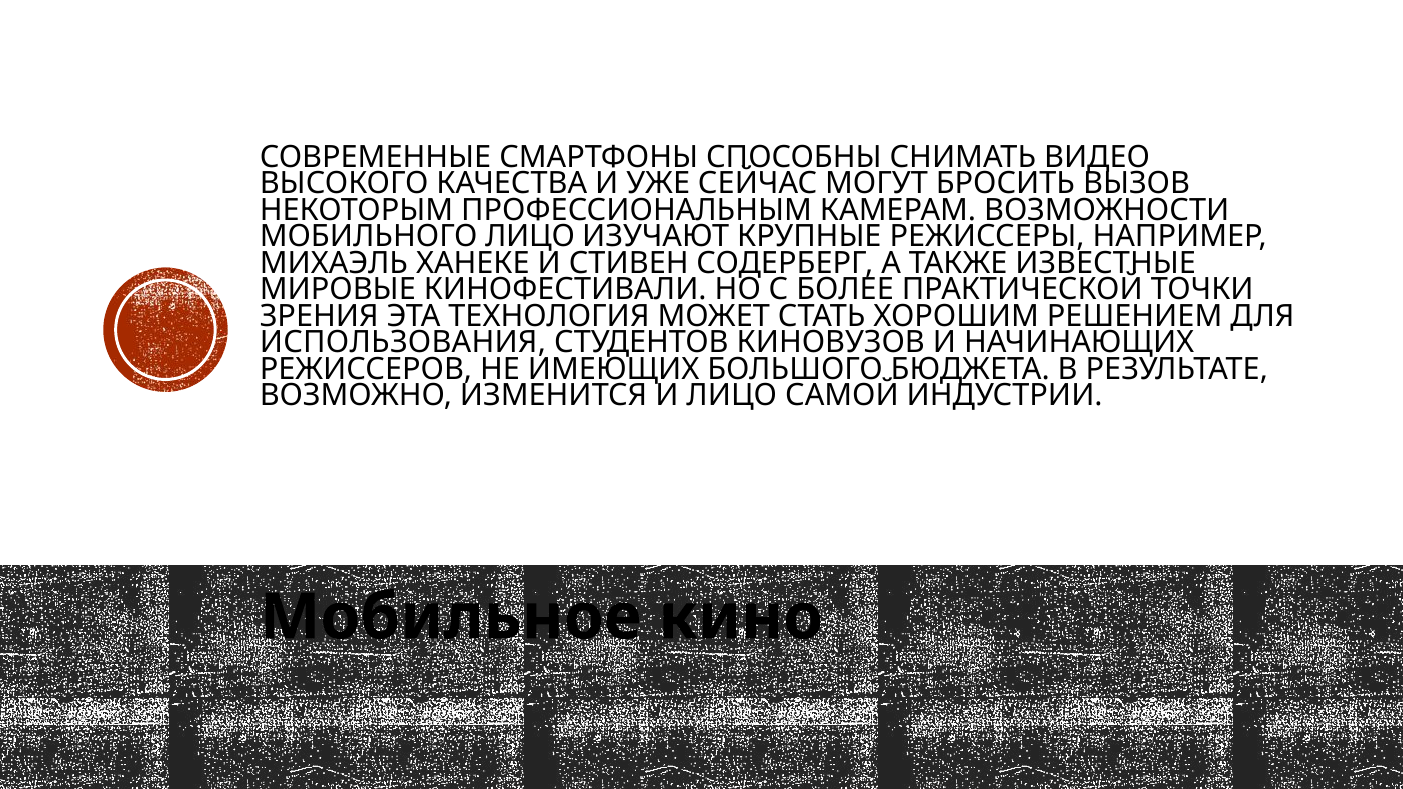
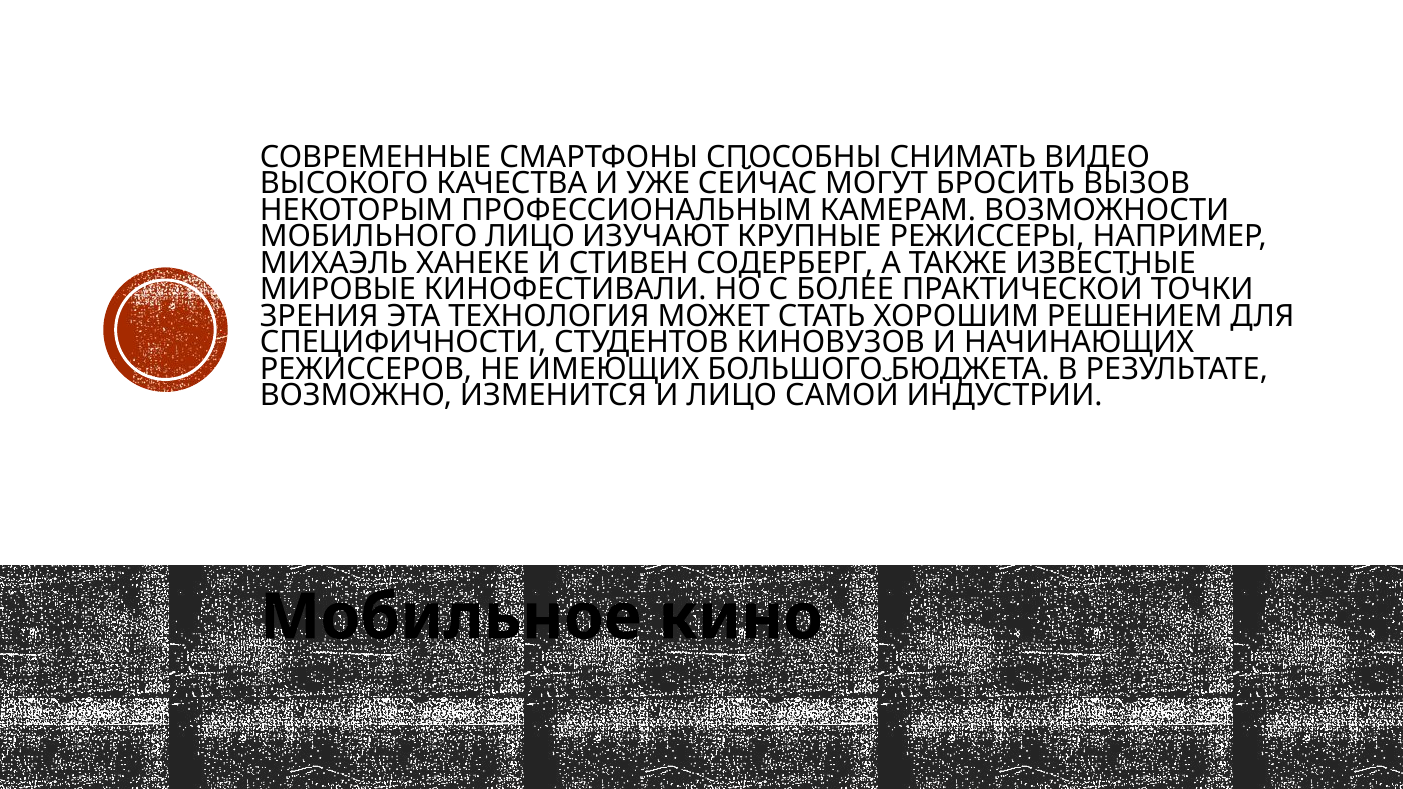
ИСПОЛЬЗОВАНИЯ: ИСПОЛЬЗОВАНИЯ -> СПЕЦИФИЧНОСТИ (403, 343)
